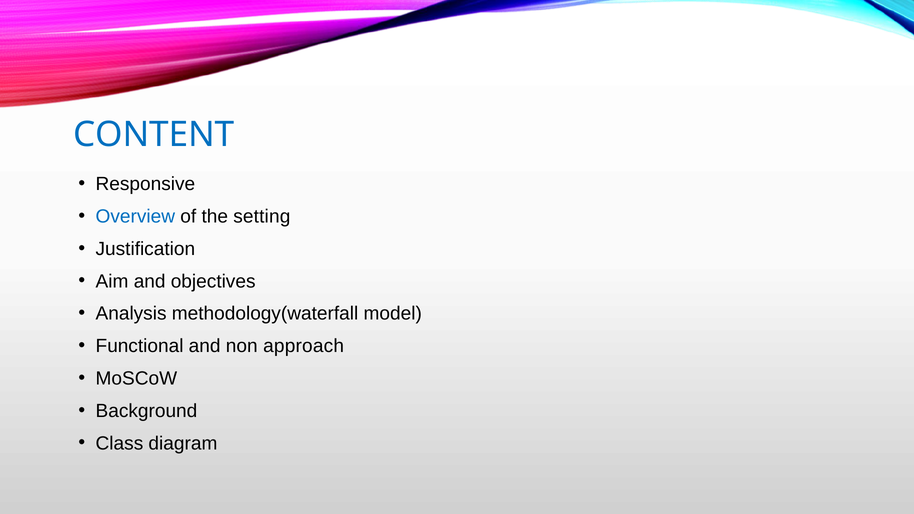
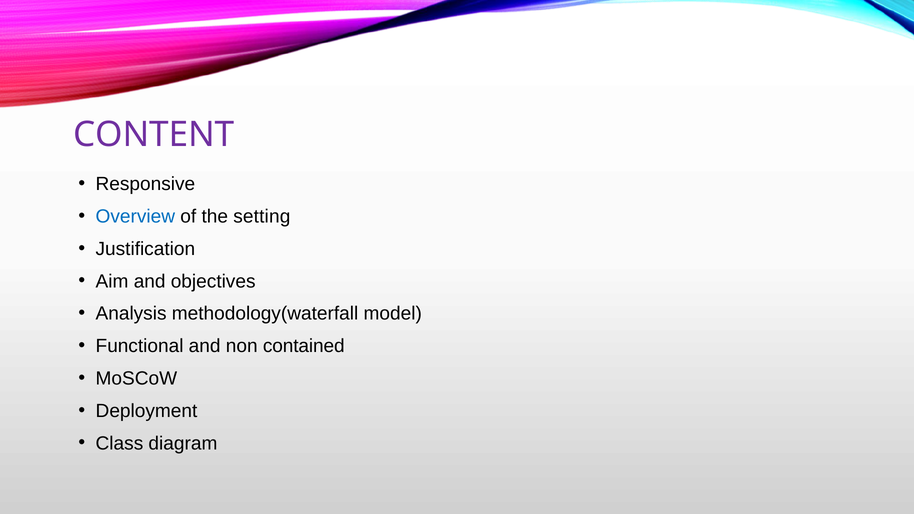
CONTENT colour: blue -> purple (154, 135)
approach: approach -> contained (304, 346)
Background: Background -> Deployment (146, 411)
